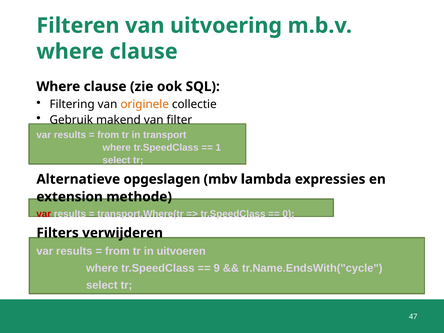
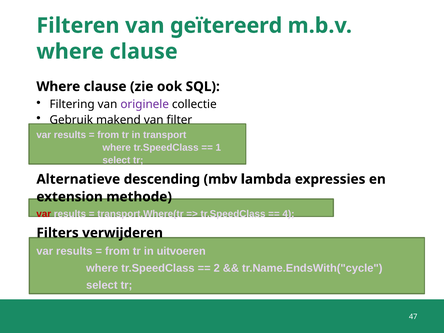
uitvoering: uitvoering -> geïtereerd (226, 26)
originele colour: orange -> purple (145, 104)
opgeslagen: opgeslagen -> descending (162, 179)
0: 0 -> 4 (288, 214)
9: 9 -> 2 (217, 268)
